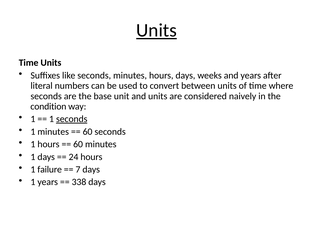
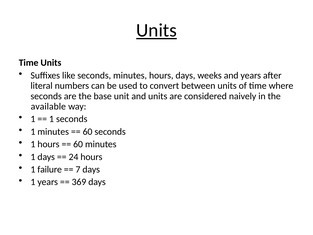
condition: condition -> available (48, 106)
seconds underline: present -> none (72, 119)
338: 338 -> 369 (79, 182)
